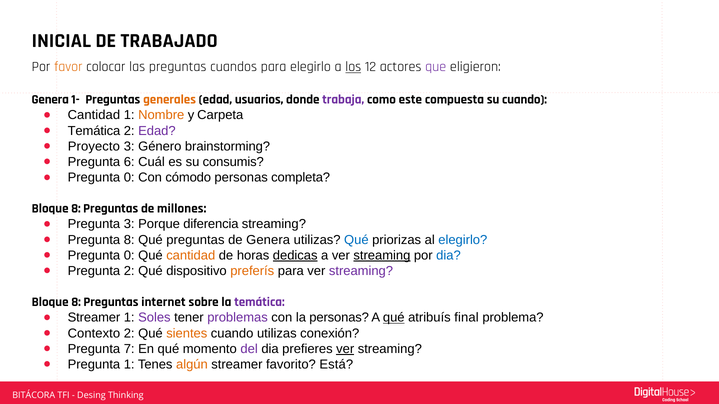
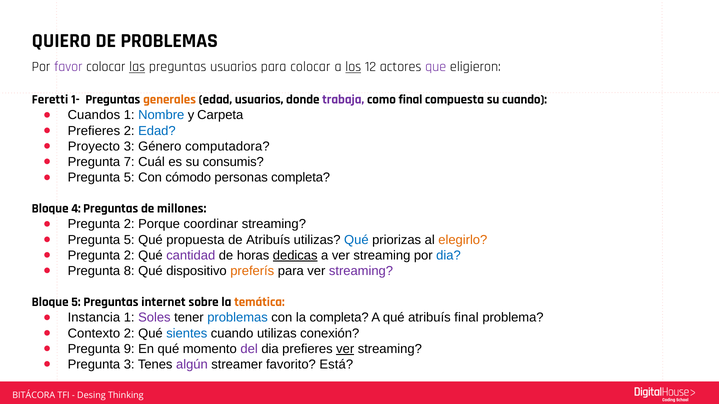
INICIAL: INICIAL -> QUIERO (61, 41)
DE TRABAJADO: TRABAJADO -> PROBLEMAS (169, 41)
favor colour: orange -> purple (68, 67)
las underline: none -> present (137, 67)
preguntas cuandos: cuandos -> usuarios (234, 67)
para elegirlo: elegirlo -> colocar (310, 67)
Genera: Genera -> Feretti (50, 100)
como este: este -> final (410, 100)
Cantidad: Cantidad -> Cuandos (94, 115)
Nombre colour: orange -> blue (161, 115)
Temática: Temática -> Prefieres (94, 131)
Edad colour: purple -> blue (157, 131)
brainstorming: brainstorming -> computadora (227, 146)
6: 6 -> 7 (129, 162)
0: 0 -> 5 (129, 178)
8: 8 -> 4 (76, 209)
3: 3 -> 2 (129, 224)
diferencia: diferencia -> coordinar (211, 224)
8: 8 -> 5 (129, 240)
Qué preguntas: preguntas -> propuesta (195, 240)
de Genera: Genera -> Atribuís (268, 240)
elegirlo colour: blue -> orange (463, 240)
0: 0 -> 2 (129, 256)
cantidad colour: orange -> purple (191, 256)
streaming underline: present -> none (382, 256)
Pregunta 2: 2 -> 8 (129, 271)
8: 8 -> 5 (76, 302)
temática colour: purple -> orange (259, 302)
Streamer: Streamer -> Instancia (94, 318)
problemas colour: purple -> blue (238, 318)
la personas: personas -> completa (339, 318)
qué underline: present -> none (394, 318)
sientes colour: orange -> blue (187, 334)
7: 7 -> 9 (129, 349)
Pregunta 1: 1 -> 3 (129, 365)
algún colour: orange -> purple (192, 365)
